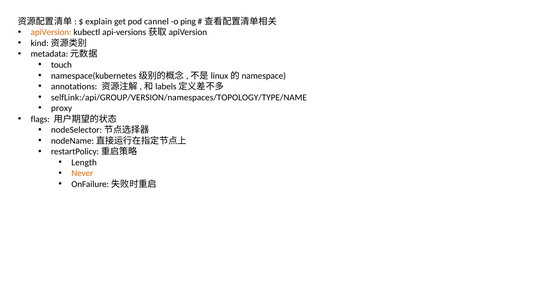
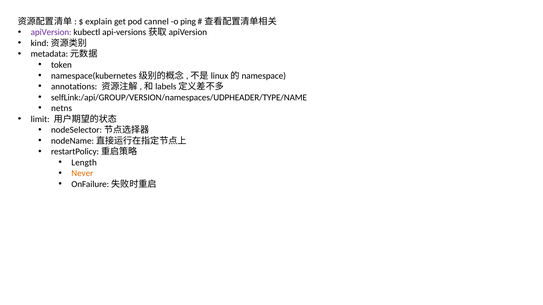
apiVersion colour: orange -> purple (51, 32)
touch: touch -> token (61, 65)
selfLink:/api/GROUP/VERSION/namespaces/TOPOLOGY/TYPE/NAME: selfLink:/api/GROUP/VERSION/namespaces/TOPOLOGY/TYPE/NAME -> selfLink:/api/GROUP/VERSION/namespaces/UDPHEADER/TYPE/NAME (179, 98)
proxy: proxy -> netns (62, 108)
flags: flags -> limit (40, 119)
